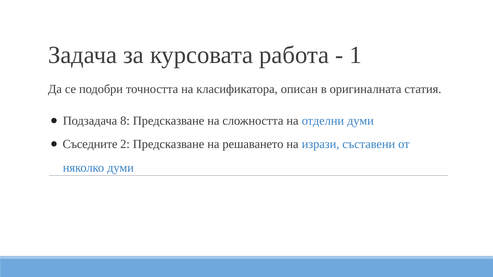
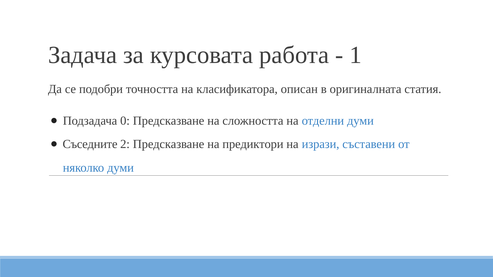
8: 8 -> 0 (125, 121)
решаването: решаването -> предиктори (253, 144)
